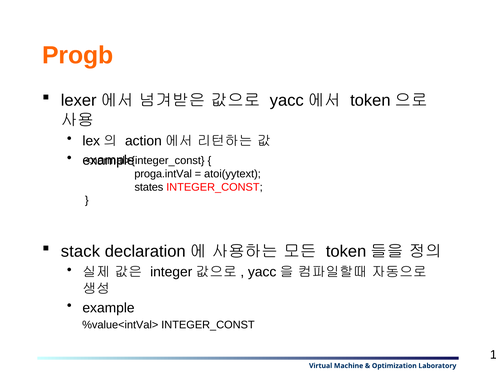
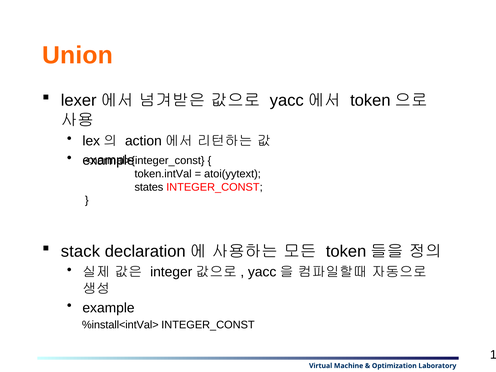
Progb: Progb -> Union (78, 55)
proga.intVal: proga.intVal -> token.intVal (163, 174)
%value<intVal>: %value<intVal> -> %install<intVal> (120, 325)
